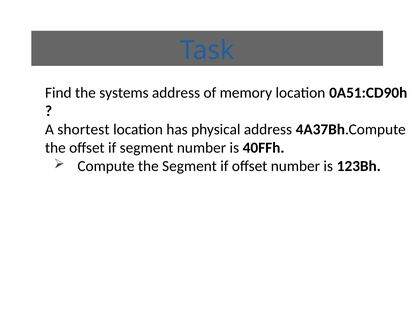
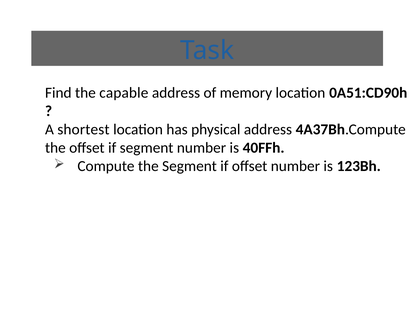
systems: systems -> capable (124, 93)
